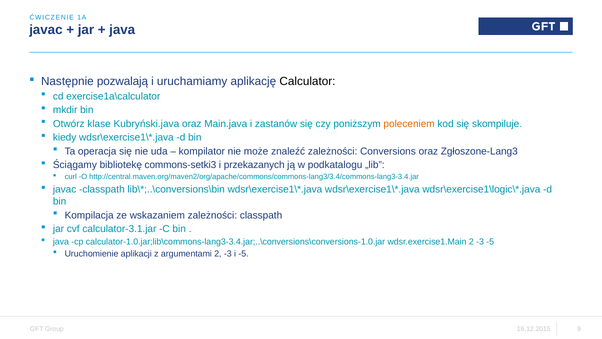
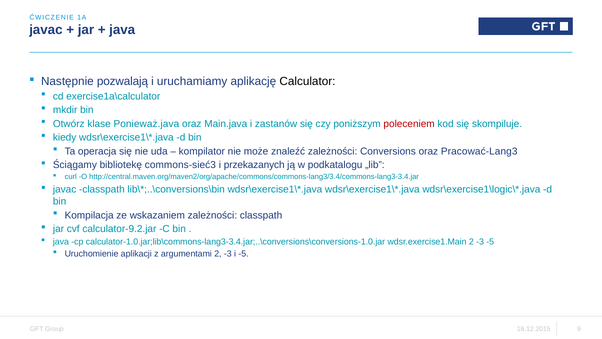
Kubryński.java: Kubryński.java -> Ponieważ.java (146, 124)
poleceniem colour: orange -> red (409, 124)
Zgłoszone-Lang3: Zgłoszone-Lang3 -> Pracować-Lang3 (479, 151)
commons-setki3: commons-setki3 -> commons-sieć3 (180, 165)
calculator-3.1.jar: calculator-3.1.jar -> calculator-9.2.jar (119, 229)
